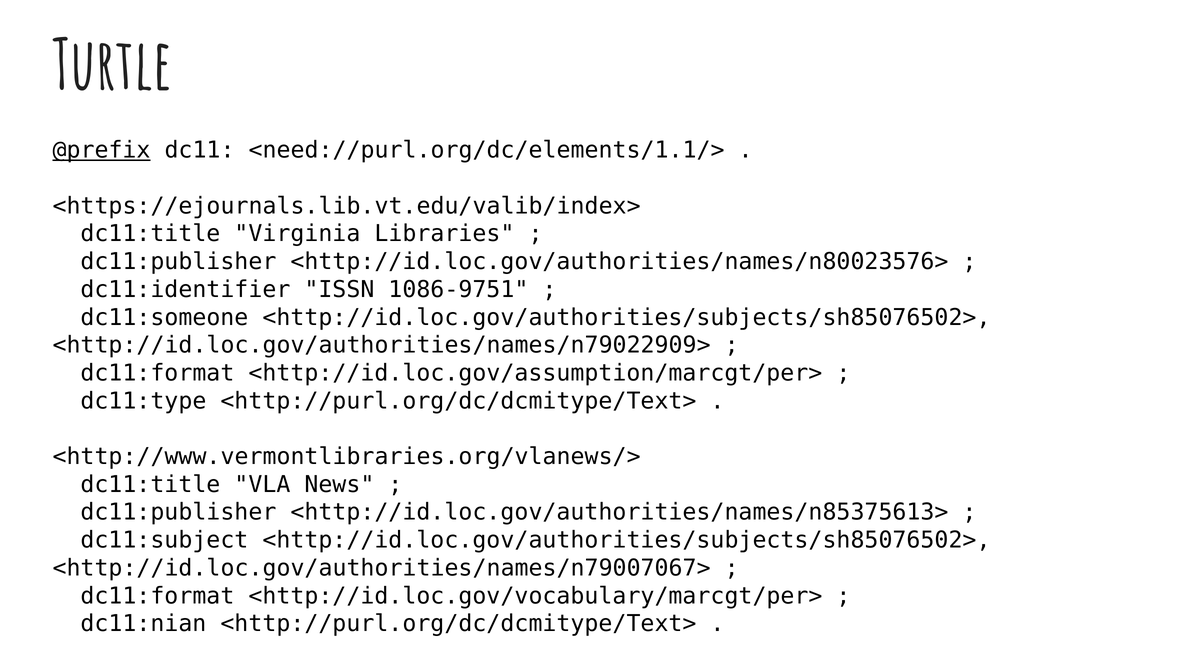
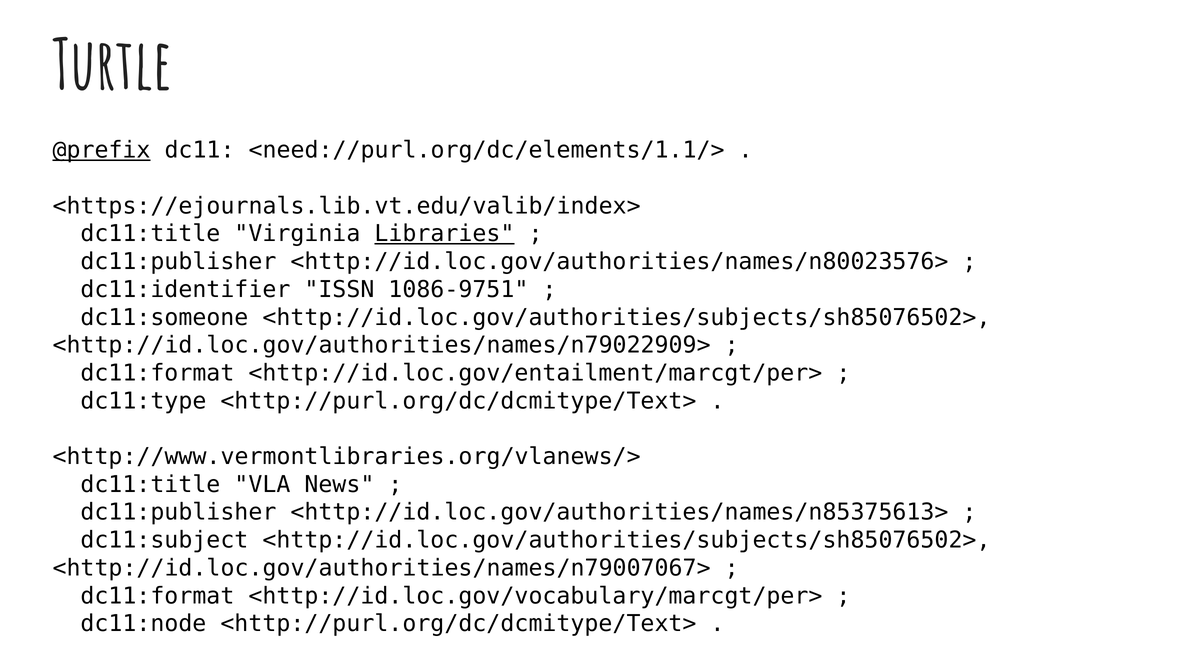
Libraries underline: none -> present (444, 234)
<http://id.loc.gov/assumption/marcgt/per>: <http://id.loc.gov/assumption/marcgt/per> -> <http://id.loc.gov/entailment/marcgt/per> (535, 373)
dc11:nian: dc11:nian -> dc11:node (143, 624)
